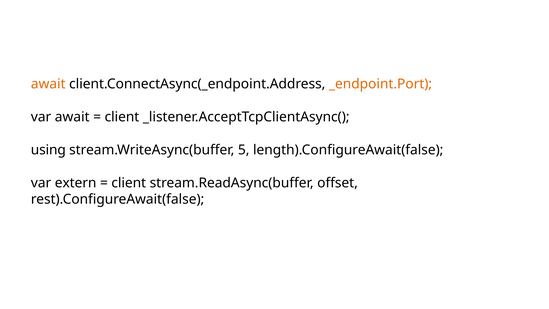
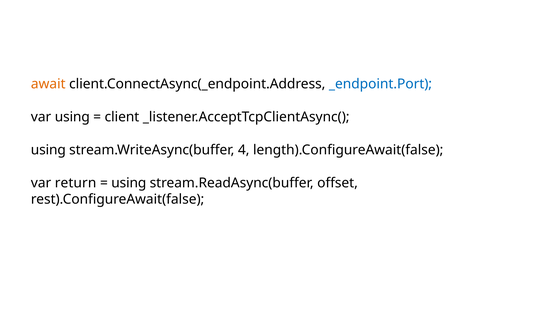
_endpoint.Port colour: orange -> blue (381, 84)
var await: await -> using (72, 117)
5: 5 -> 4 (244, 150)
extern: extern -> return (76, 183)
client: client -> using (129, 183)
